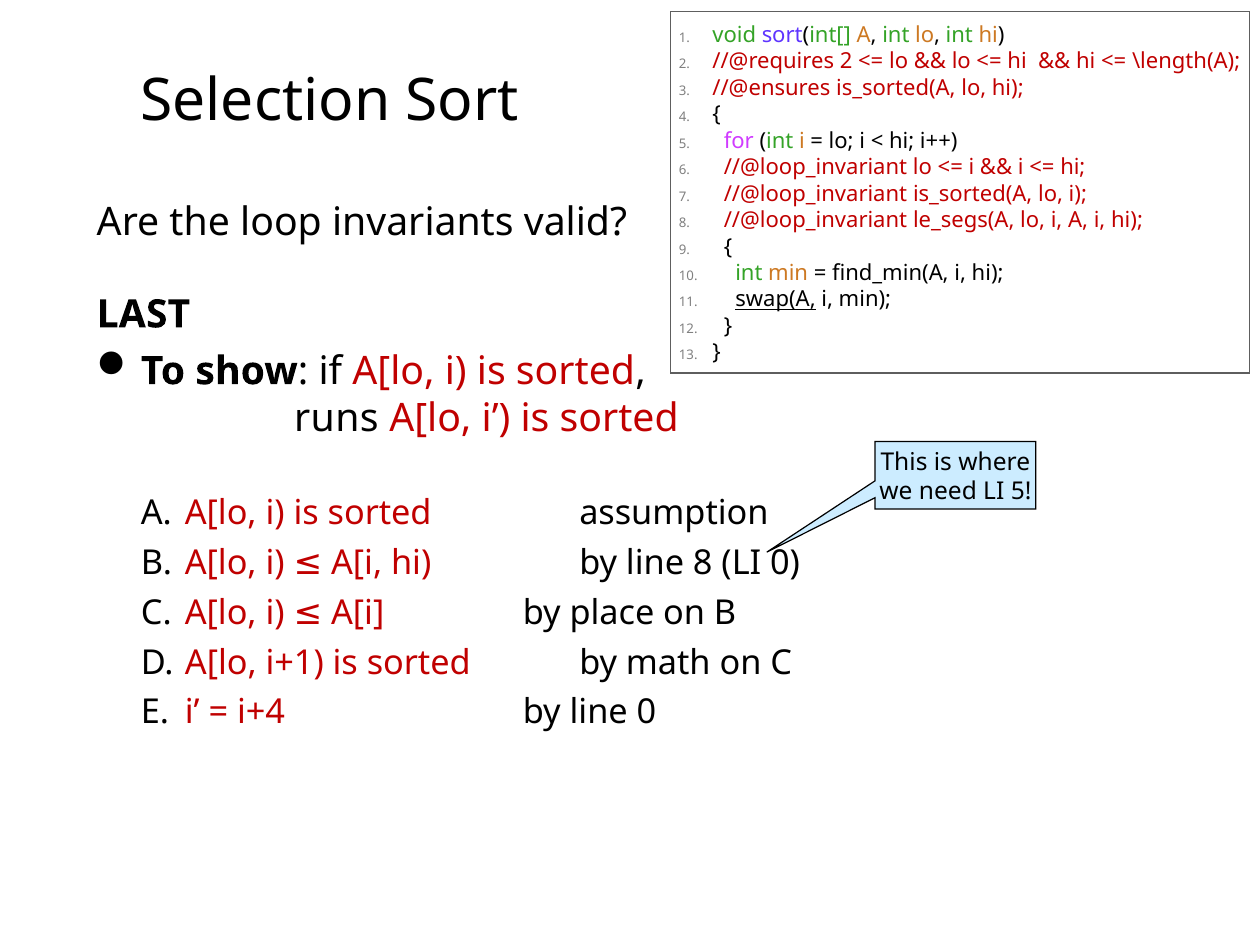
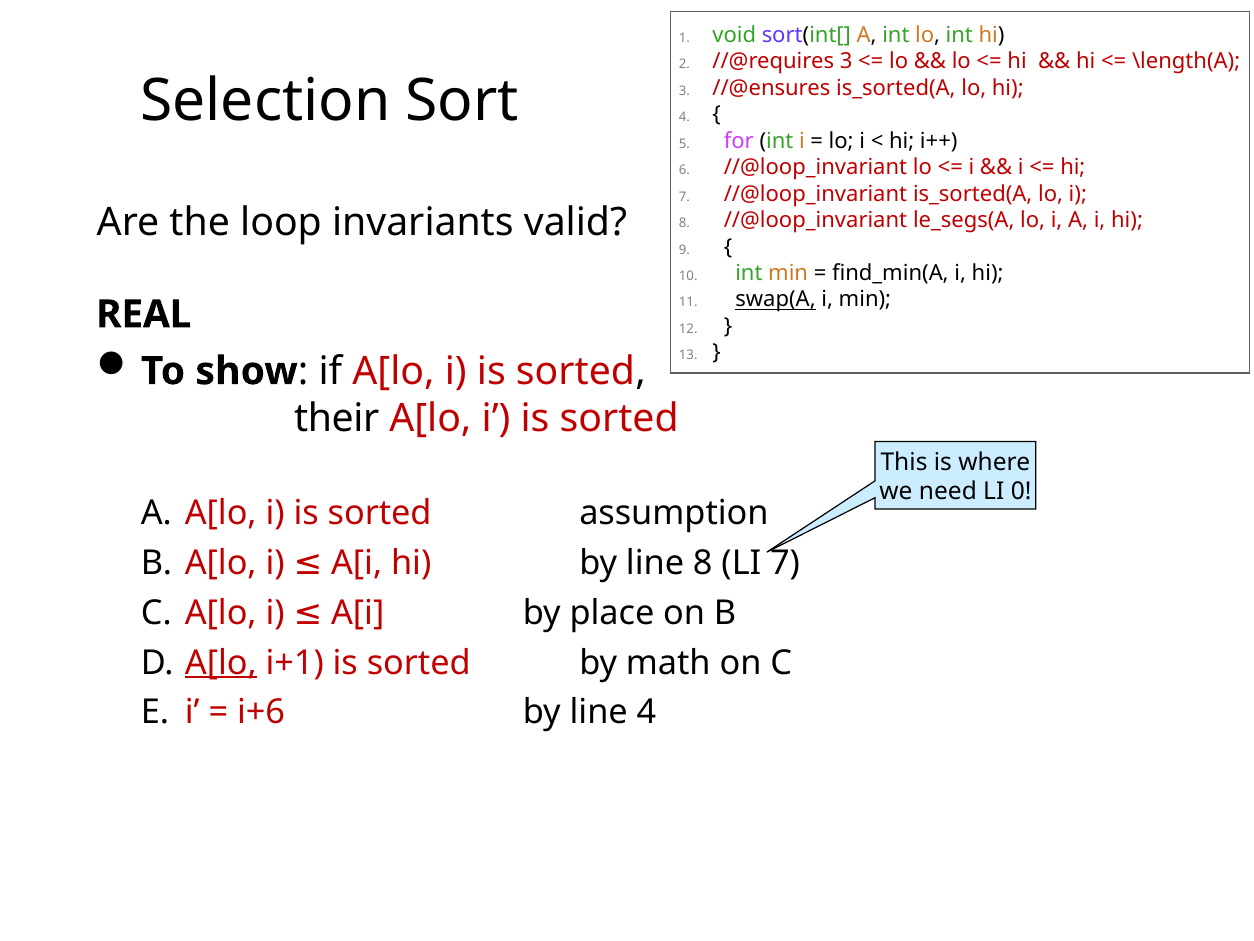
//@requires 2: 2 -> 3 (846, 61)
LAST: LAST -> REAL (144, 314)
runs: runs -> their (337, 418)
LI 5: 5 -> 0 (1021, 491)
LI 0: 0 -> 7 (785, 563)
A[lo underline: none -> present (221, 662)
i+4: i+4 -> i+6 (261, 712)
line 0: 0 -> 4 (646, 712)
